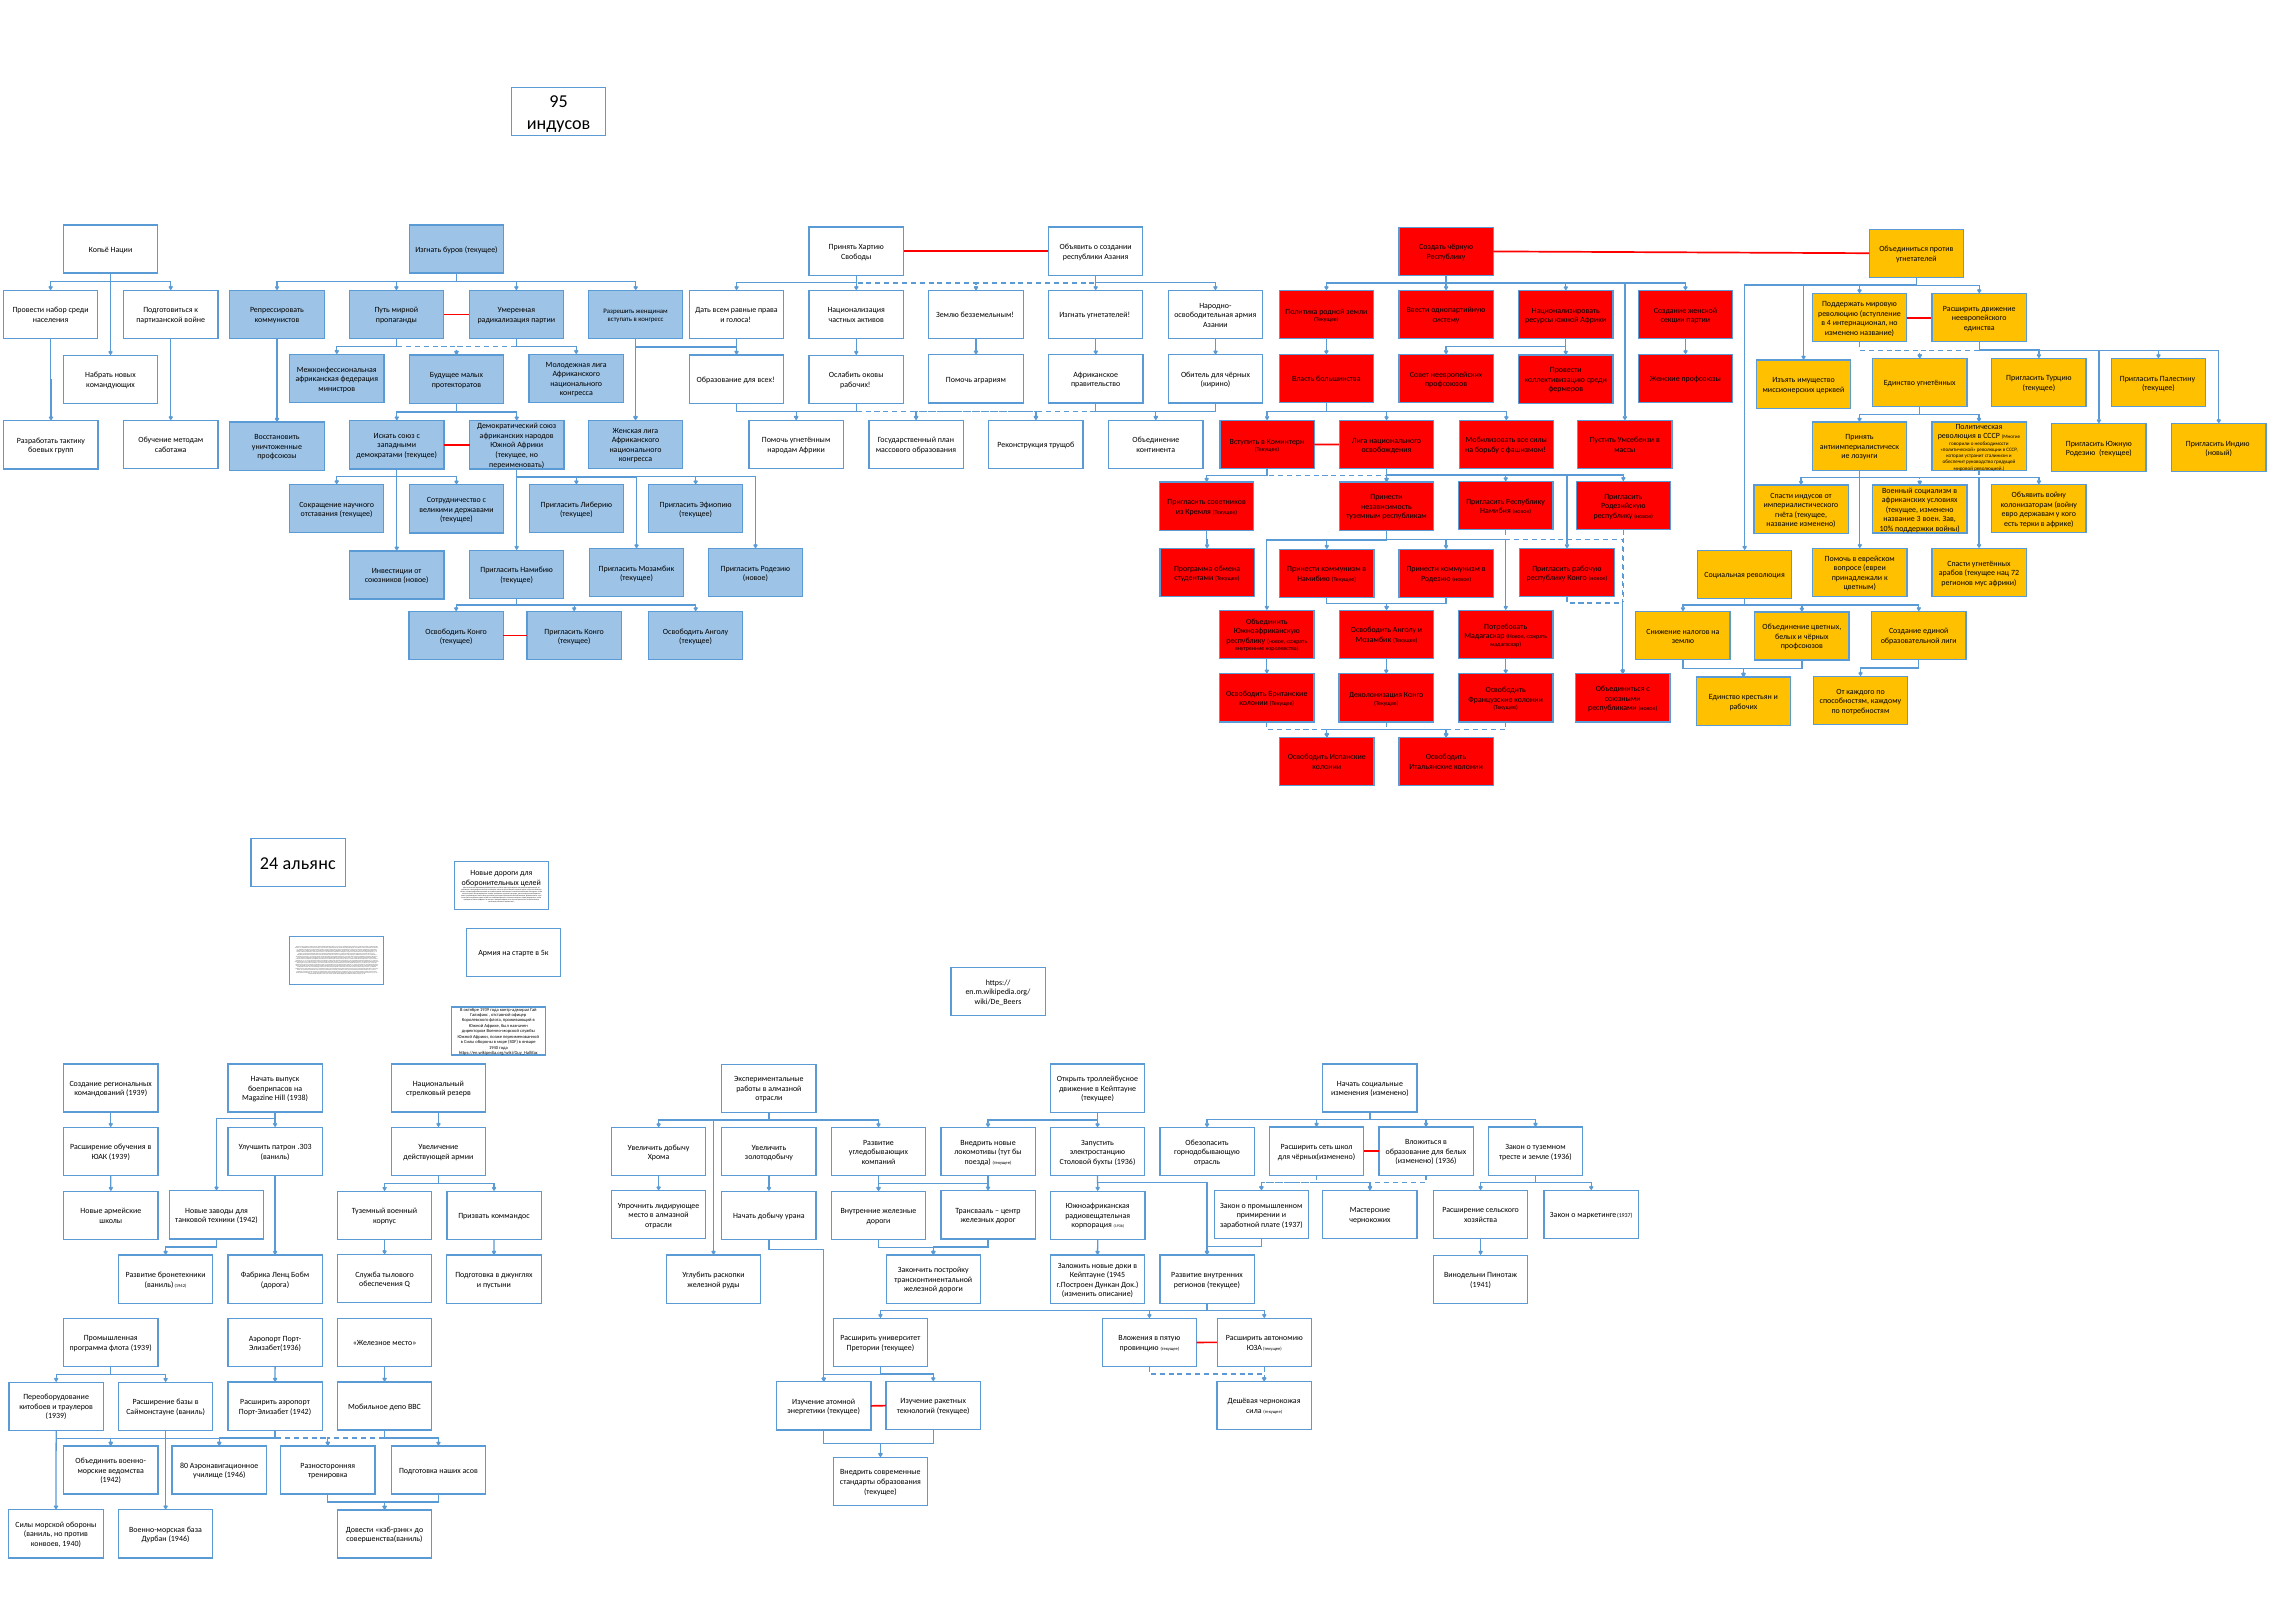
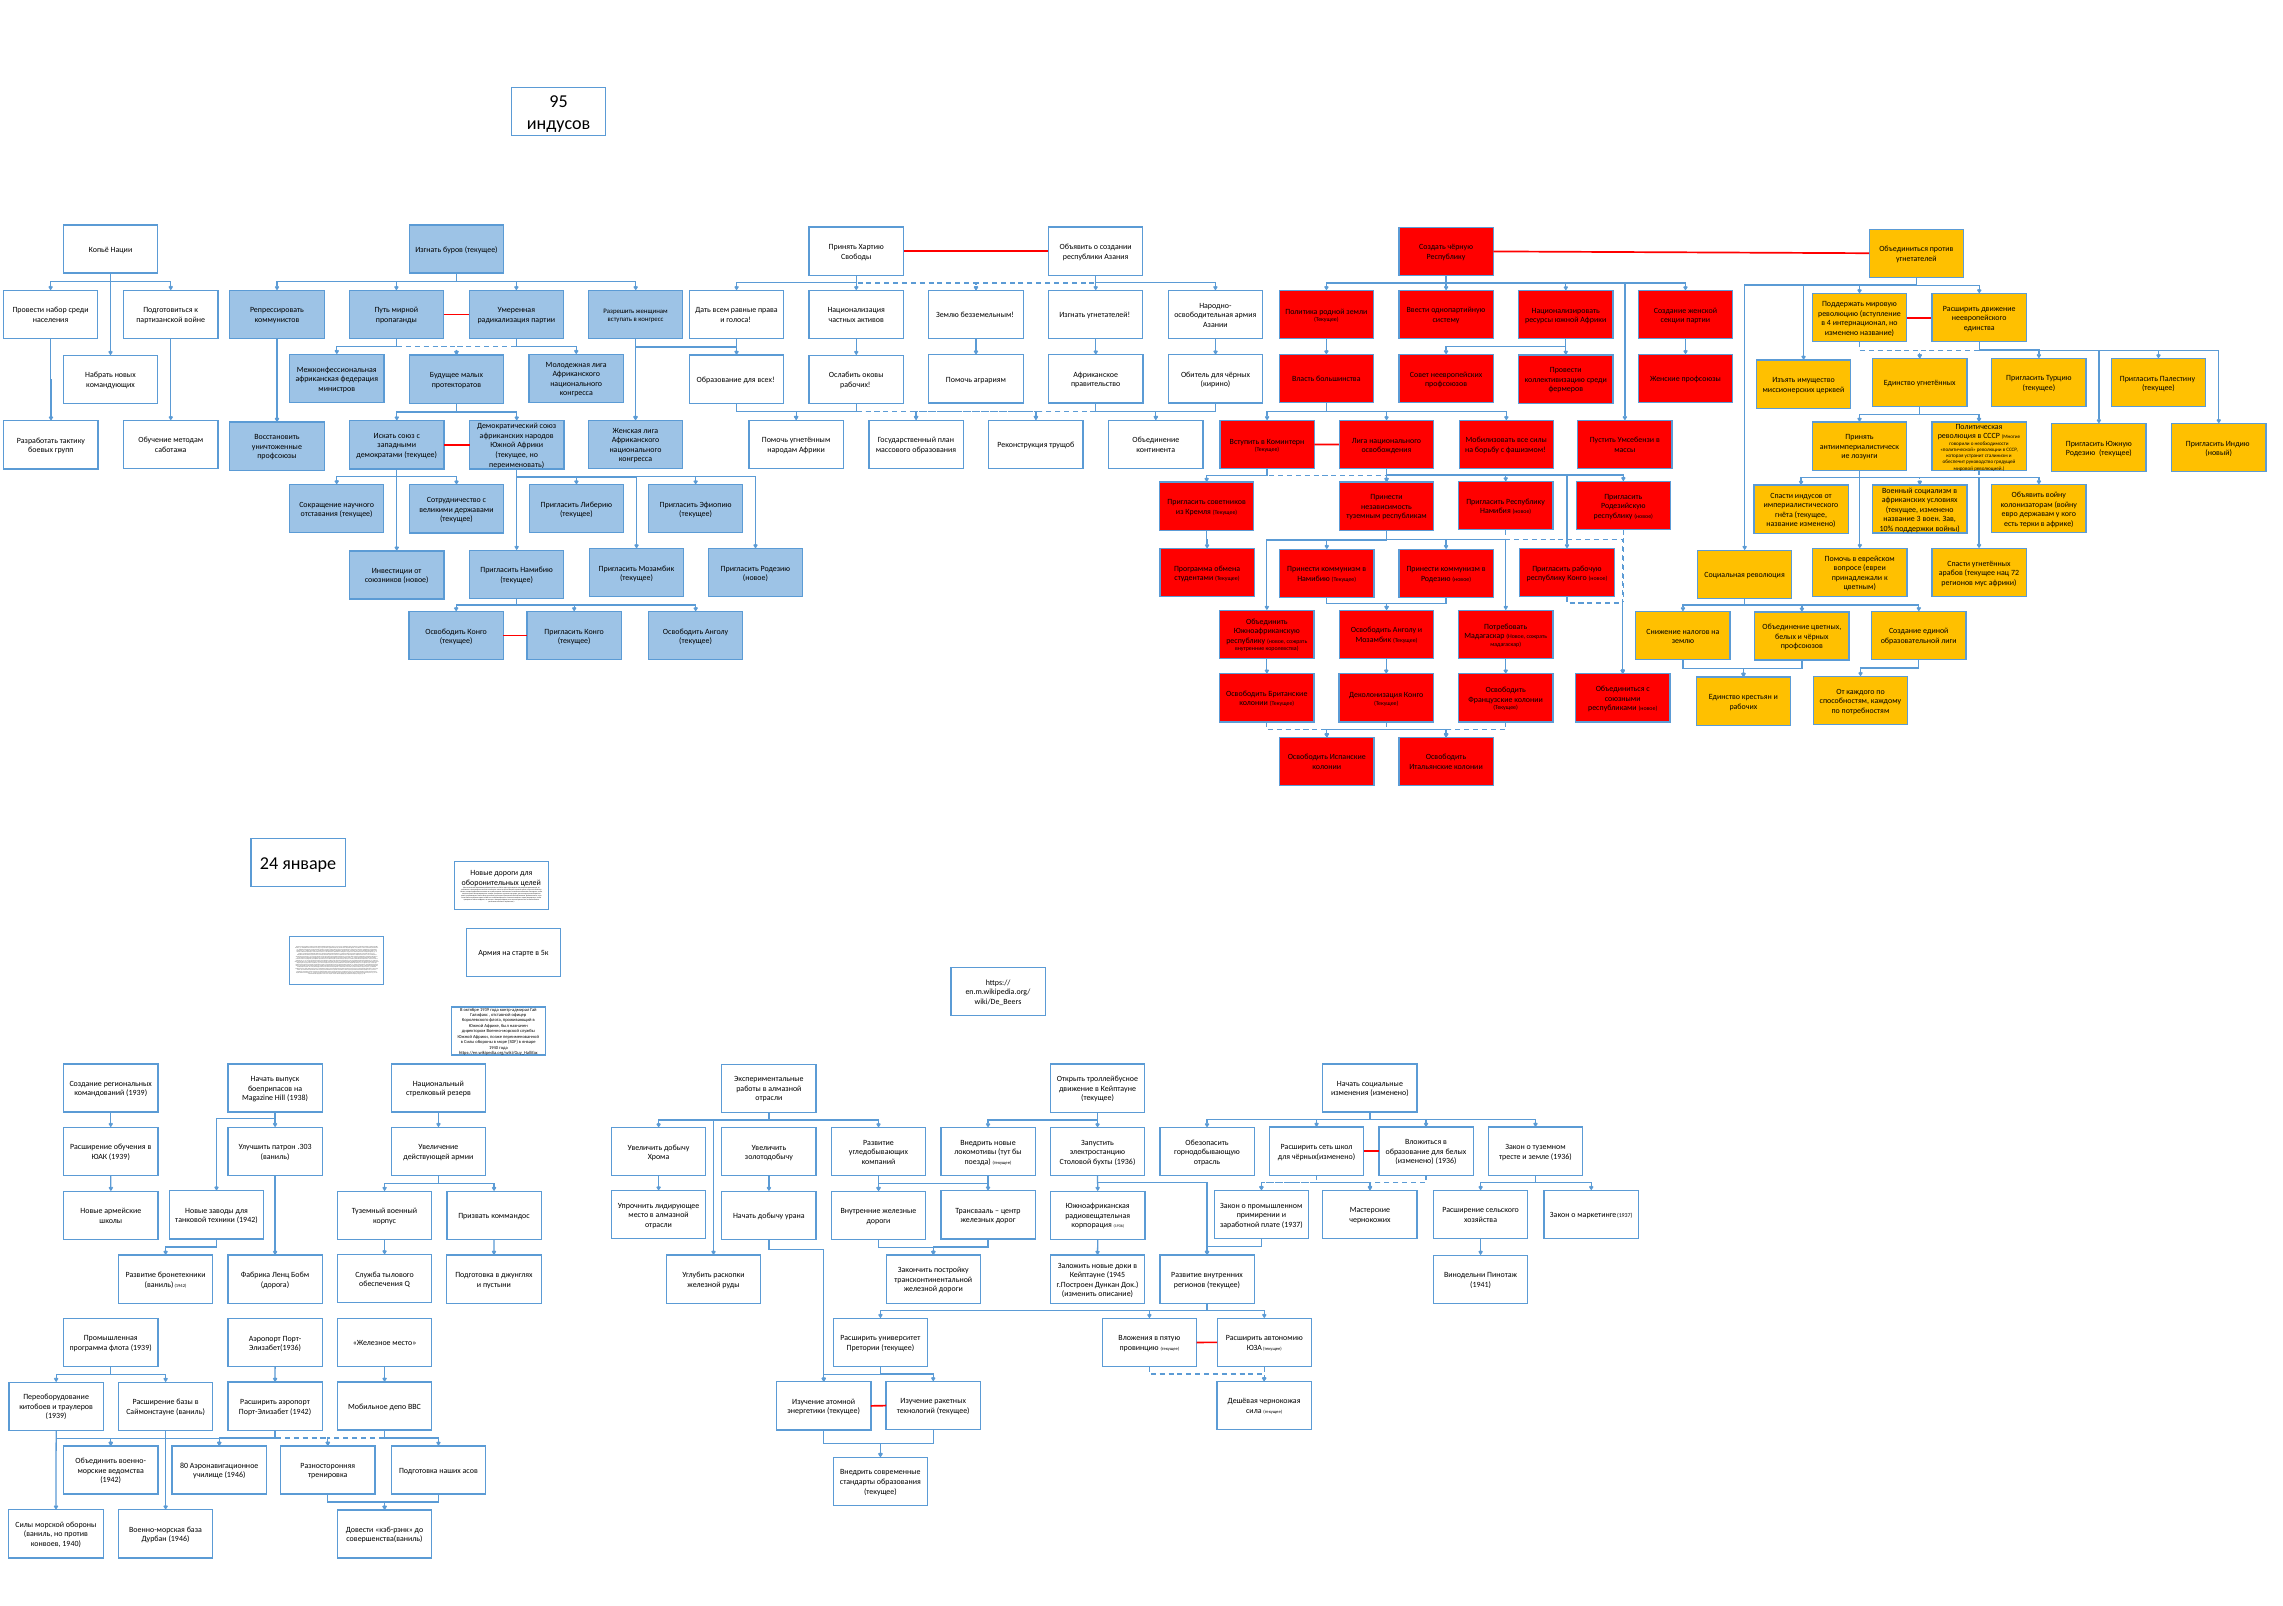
24 альянс: альянс -> январе (309, 864)
